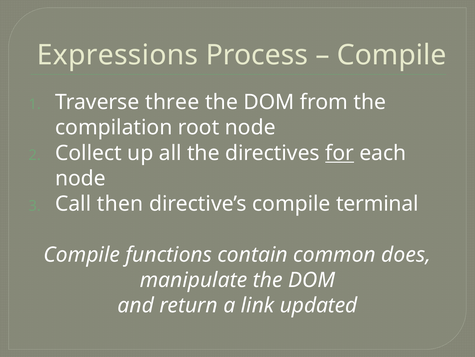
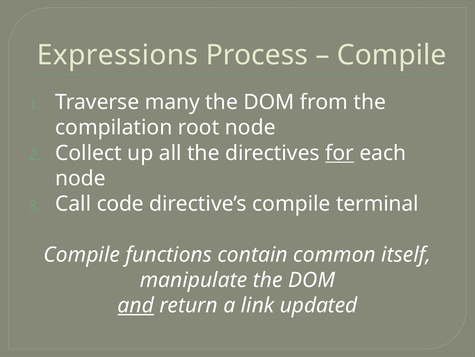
three: three -> many (172, 102)
then: then -> code (120, 203)
does: does -> itself (406, 254)
and underline: none -> present (136, 305)
